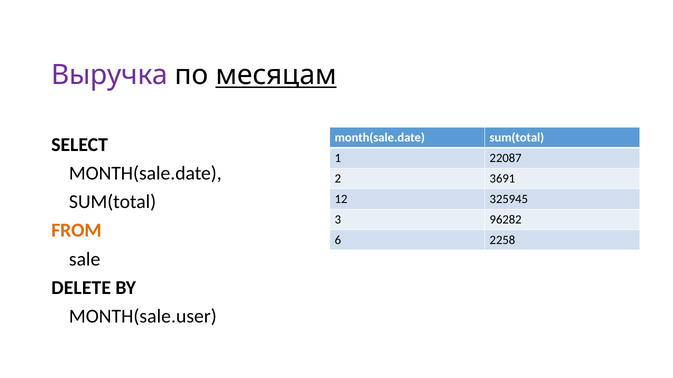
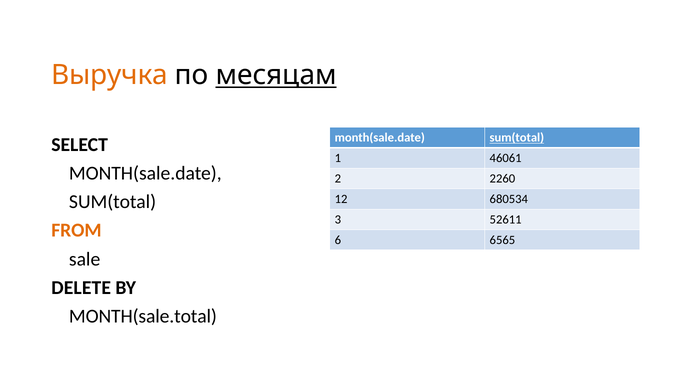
Выручка colour: purple -> orange (110, 75)
sum(total underline: none -> present (517, 138)
22087: 22087 -> 46061 (506, 158)
3691: 3691 -> 2260 (502, 179)
325945: 325945 -> 680534 (509, 199)
96282: 96282 -> 52611 (506, 220)
2258: 2258 -> 6565 (502, 240)
MONTH(sale.user: MONTH(sale.user -> MONTH(sale.total (143, 317)
